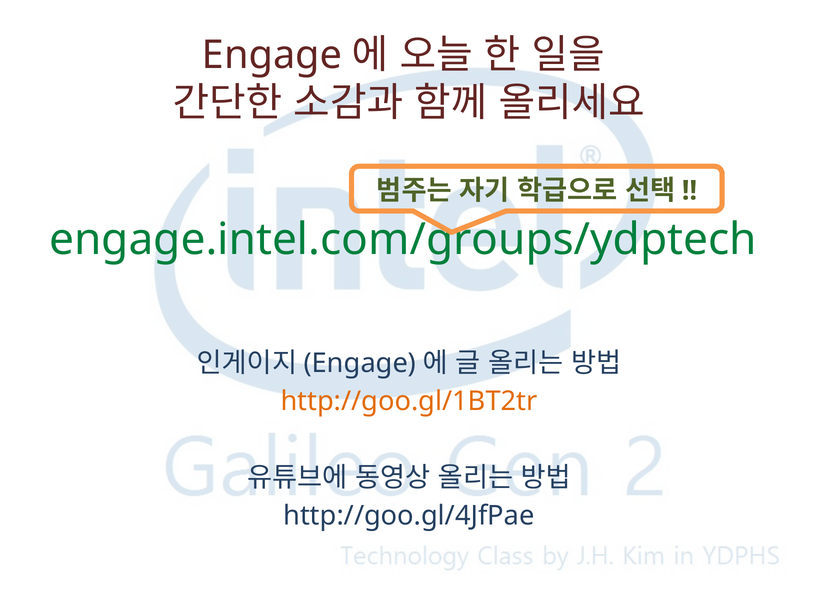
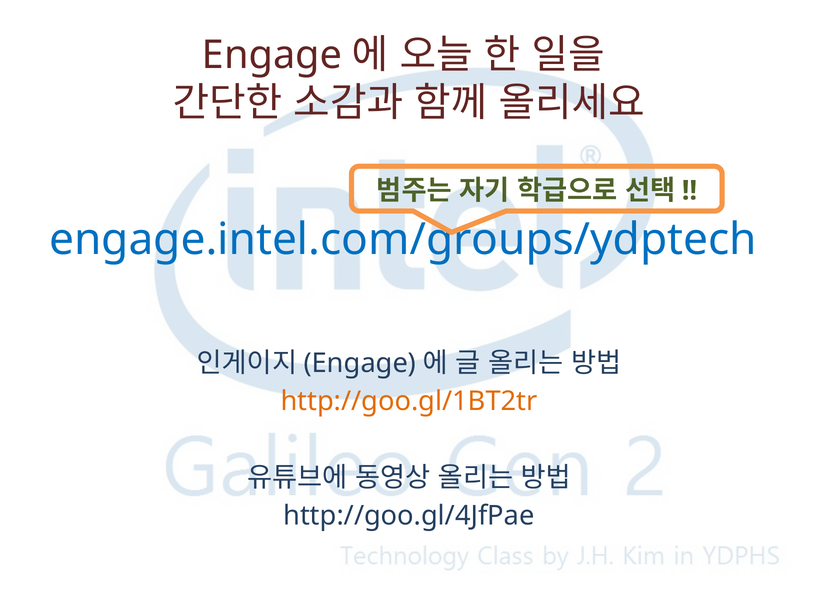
engage.intel.com/groups/ydptech colour: green -> blue (403, 239)
